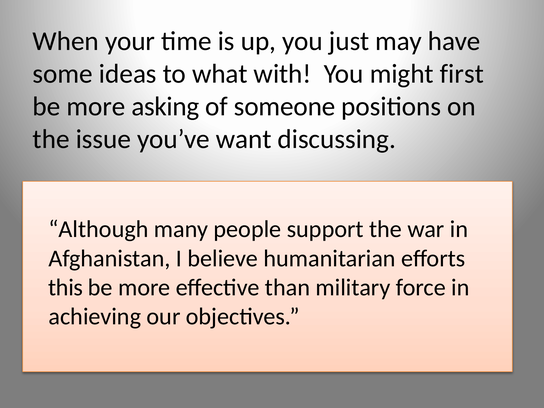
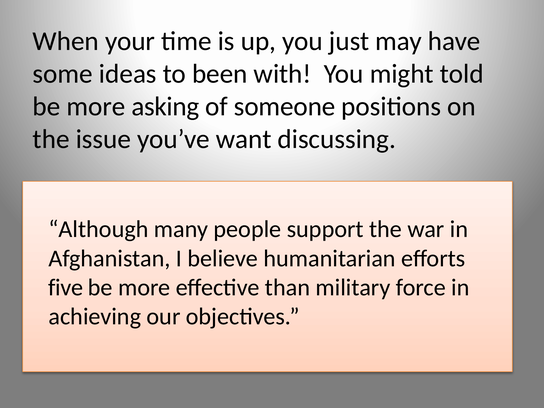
what: what -> been (220, 74)
first: first -> told (462, 74)
this: this -> five (66, 287)
